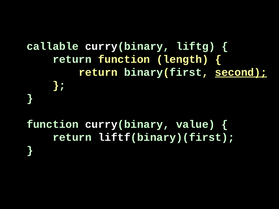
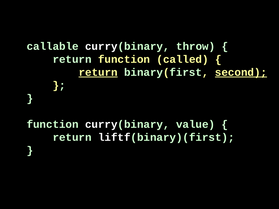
liftg: liftg -> throw (196, 46)
length: length -> called (183, 59)
return underline: none -> present (98, 72)
